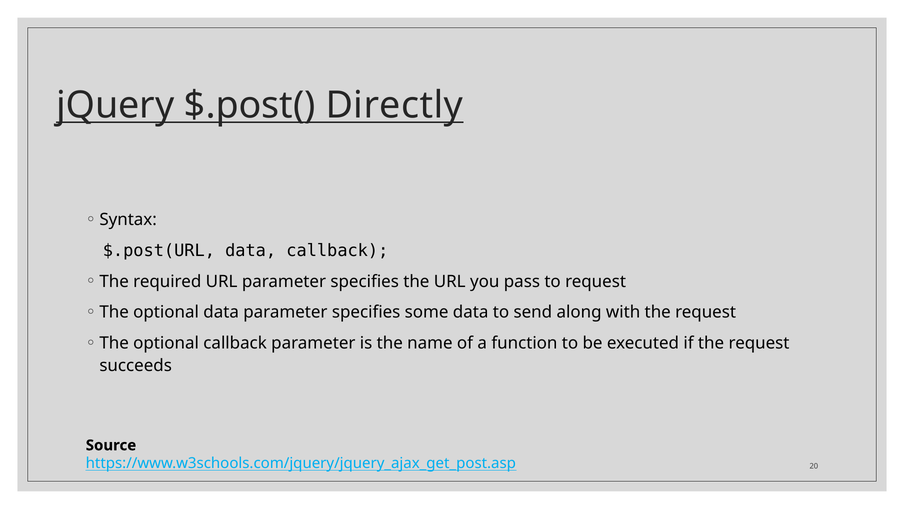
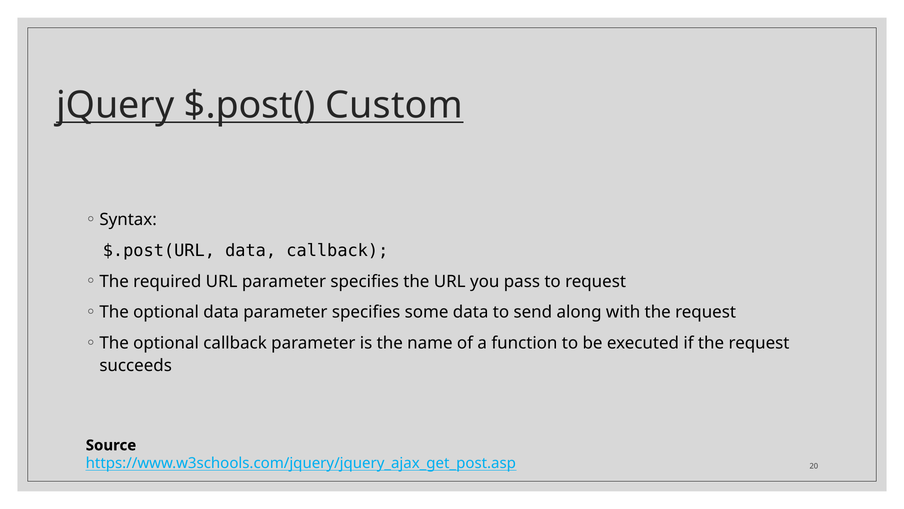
Directly: Directly -> Custom (394, 105)
